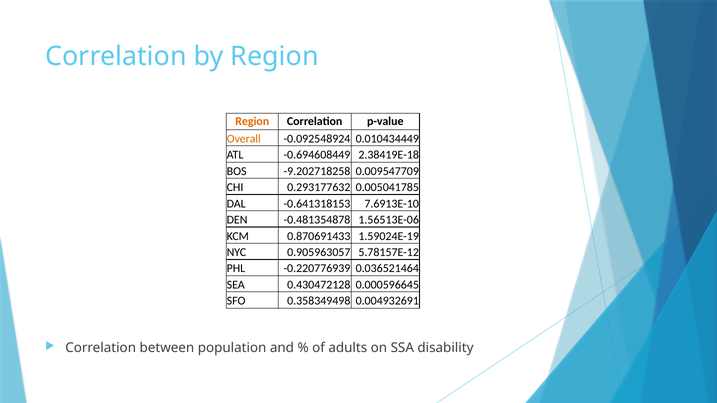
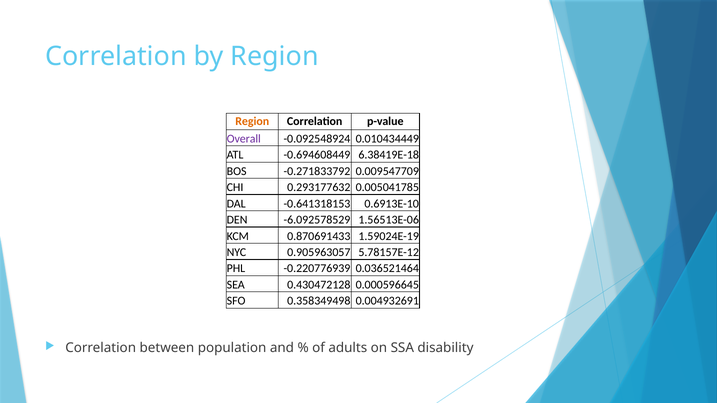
Overall colour: orange -> purple (244, 139)
2.38419E-18: 2.38419E-18 -> 6.38419E-18 (389, 155)
-9.202718258: -9.202718258 -> -0.271833792 (317, 171)
7.6913E-10: 7.6913E-10 -> 0.6913E-10 (392, 204)
-0.481354878: -0.481354878 -> -6.092578529 (317, 220)
